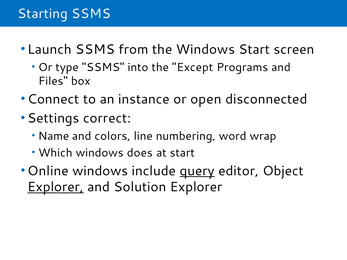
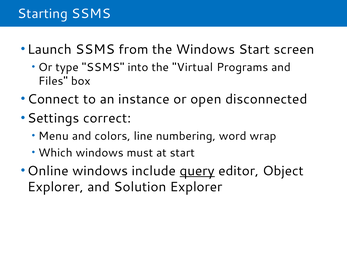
Except: Except -> Virtual (193, 67)
Name: Name -> Menu (53, 136)
does: does -> must (140, 153)
Explorer underline: present -> none (56, 187)
